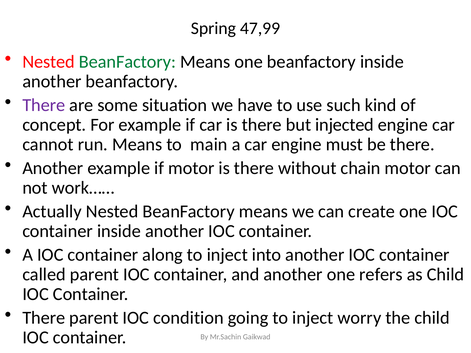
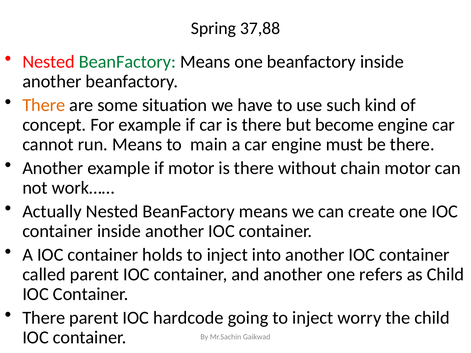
47,99: 47,99 -> 37,88 (260, 28)
There colour: purple -> orange (44, 105)
injected: injected -> become (345, 125)
along: along -> holds (163, 255)
condition: condition -> hardcode (188, 318)
